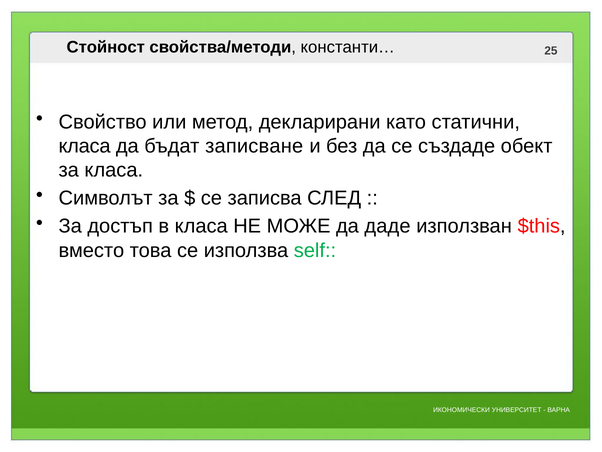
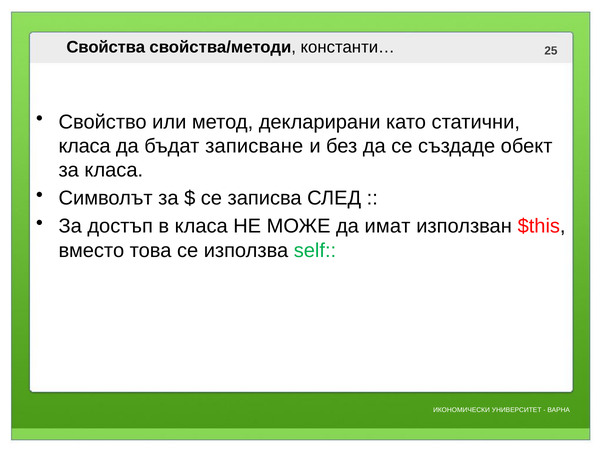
Стойност: Стойност -> Свойства (106, 47)
даде: даде -> имат (388, 226)
